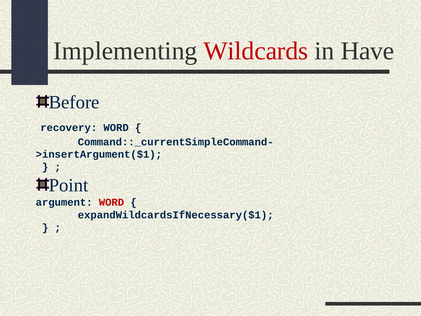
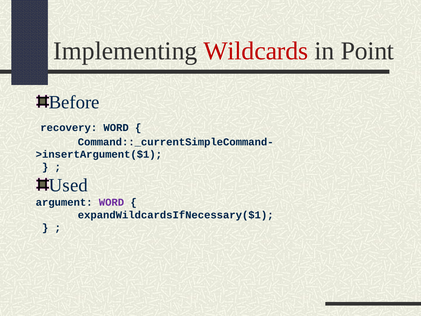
Have: Have -> Point (367, 51)
Point: Point -> Used (68, 185)
WORD colour: red -> purple (111, 202)
